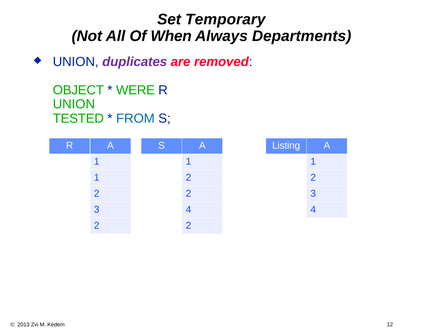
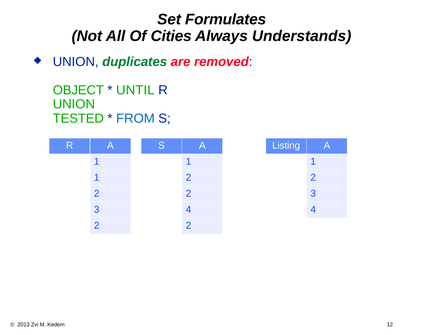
Temporary: Temporary -> Formulates (226, 20)
When: When -> Cities (171, 36)
Departments: Departments -> Understands (302, 36)
duplicates colour: purple -> green (135, 62)
WERE: WERE -> UNTIL (135, 90)
